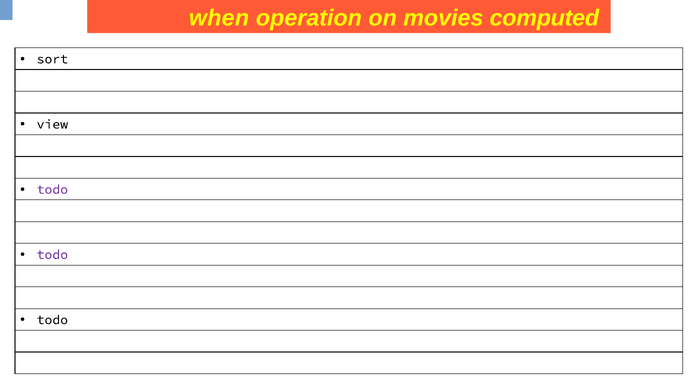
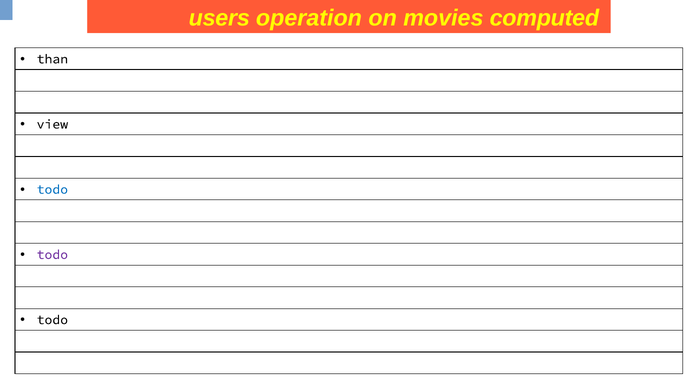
when: when -> users (219, 18)
sort: sort -> than (52, 59)
todo colour: purple -> blue (52, 190)
